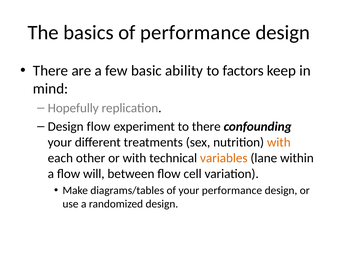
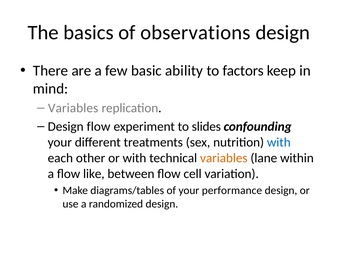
of performance: performance -> observations (195, 33)
Hopefully: Hopefully -> Variables (73, 108)
to there: there -> slides (206, 127)
with colour: orange -> blue (279, 143)
will: will -> like (94, 174)
